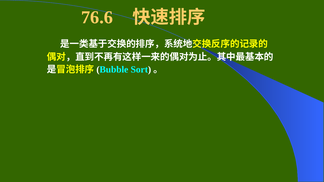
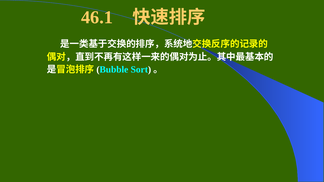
76.6: 76.6 -> 46.1 (97, 17)
